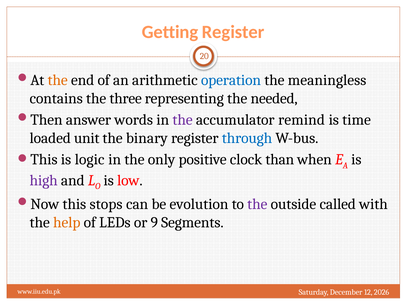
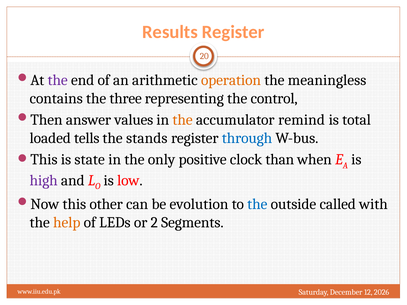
Getting: Getting -> Results (170, 32)
the colour: orange -> purple (58, 80)
operation colour: blue -> orange (231, 80)
needed: needed -> control (274, 99)
words: words -> values (134, 120)
the colour: purple -> orange (183, 120)
time: time -> total (357, 120)
unit: unit -> tells (87, 138)
binary: binary -> stands (147, 138)
logic: logic -> state (90, 160)
stops: stops -> other (106, 204)
the colour: purple -> blue (257, 204)
9: 9 -> 2 (154, 223)
